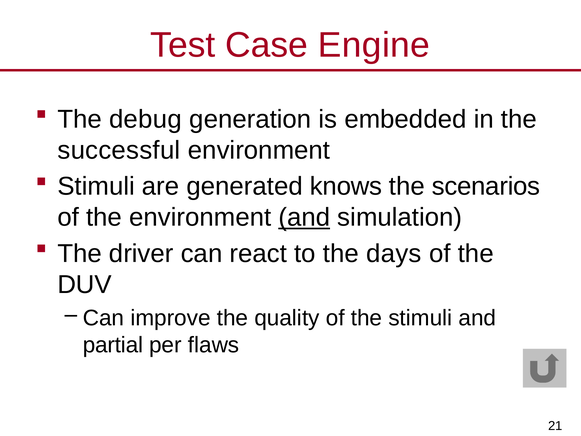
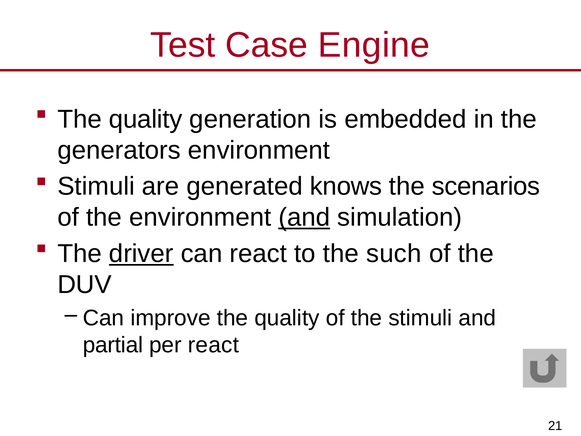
debug: debug -> quality (146, 119)
successful: successful -> generators (119, 150)
driver underline: none -> present (141, 253)
days: days -> such (394, 253)
per flaws: flaws -> react (213, 345)
